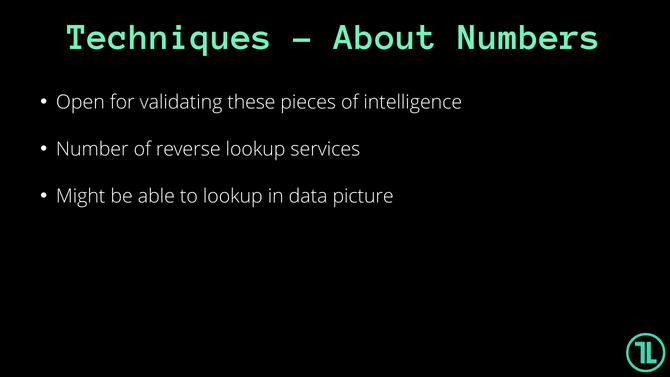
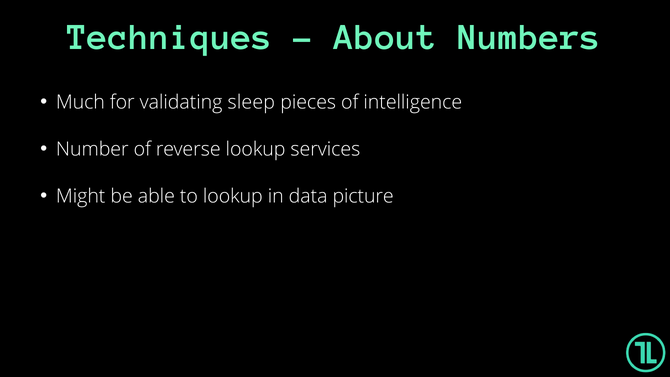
Open: Open -> Much (80, 102)
these: these -> sleep (251, 102)
